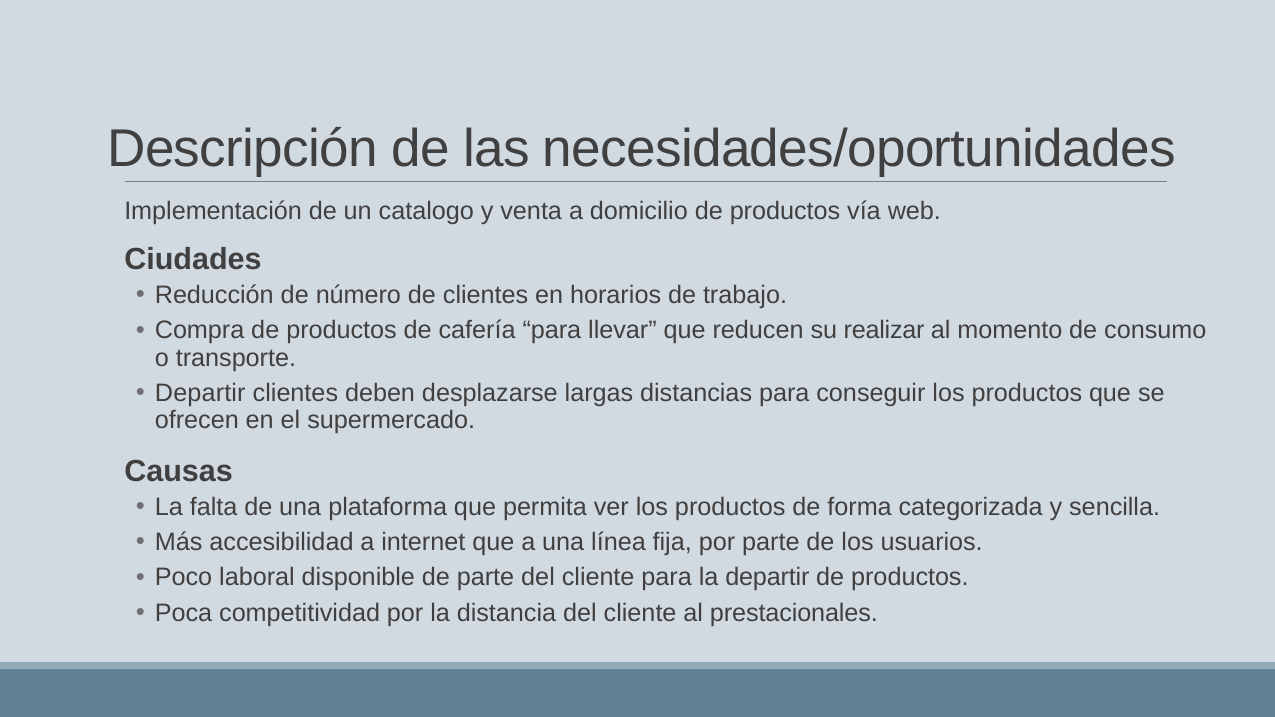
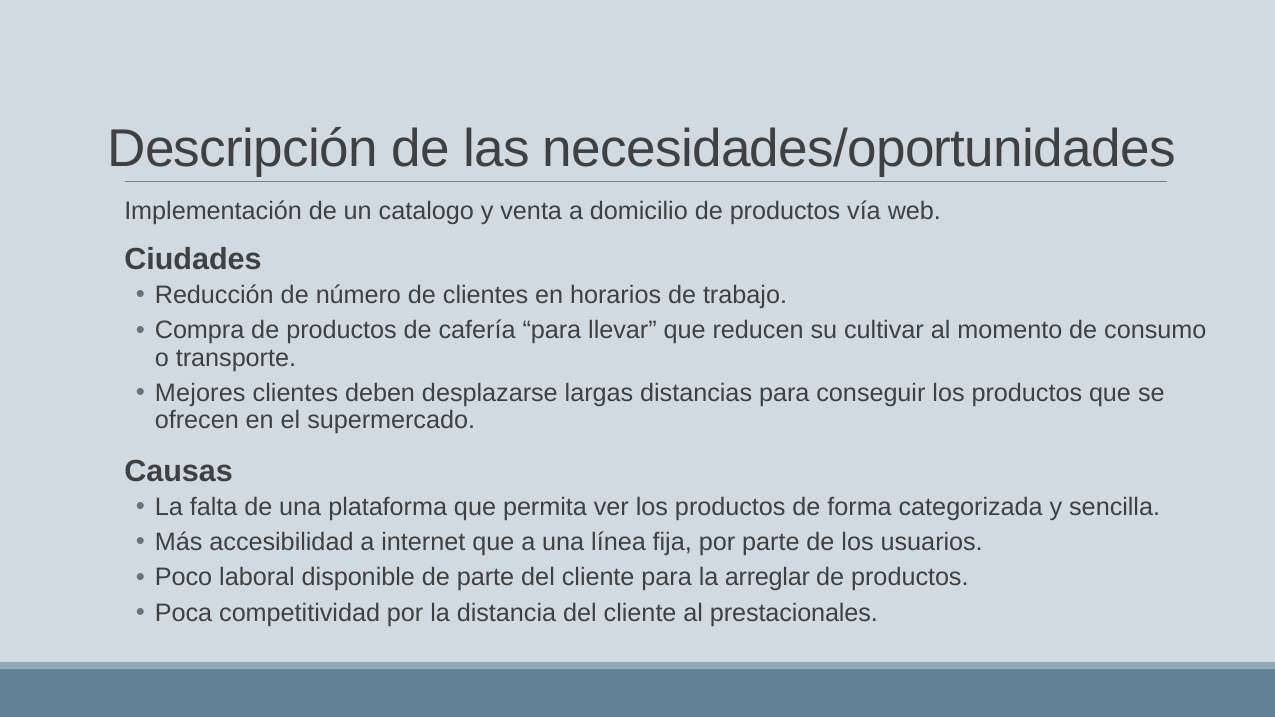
realizar: realizar -> cultivar (884, 331)
Departir: Departir -> Mejores (200, 393)
la departir: departir -> arreglar (767, 578)
